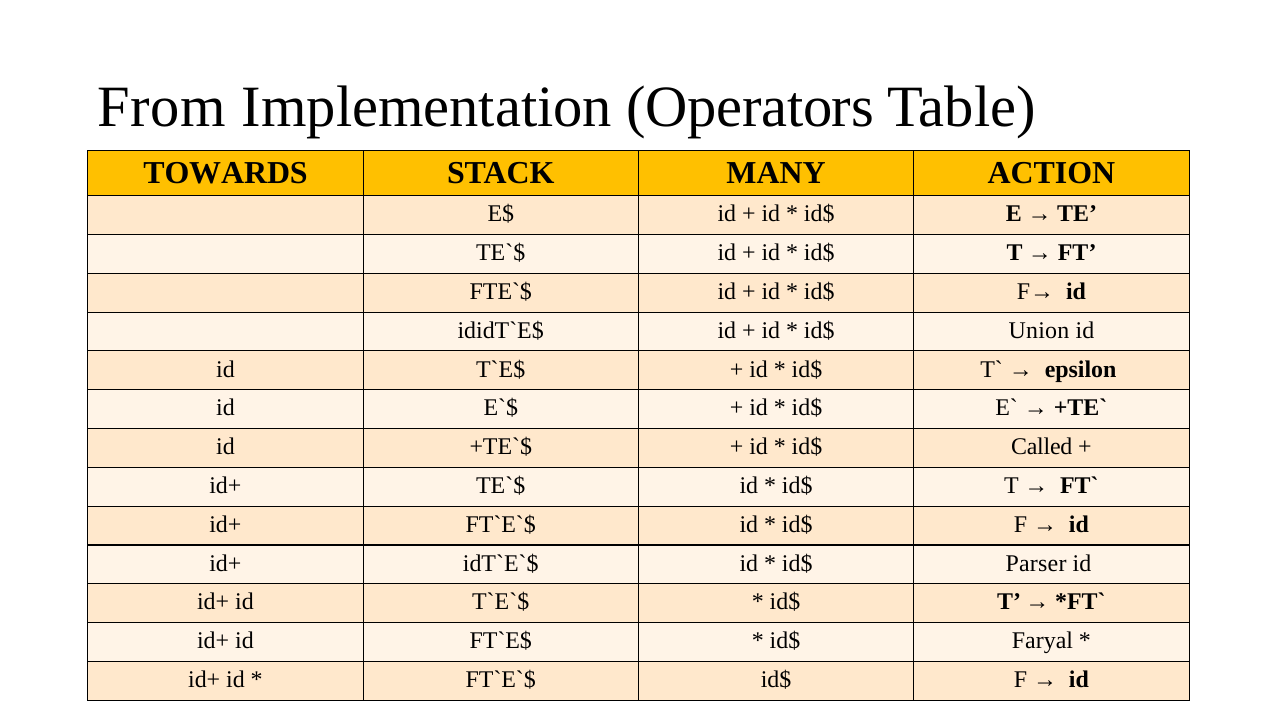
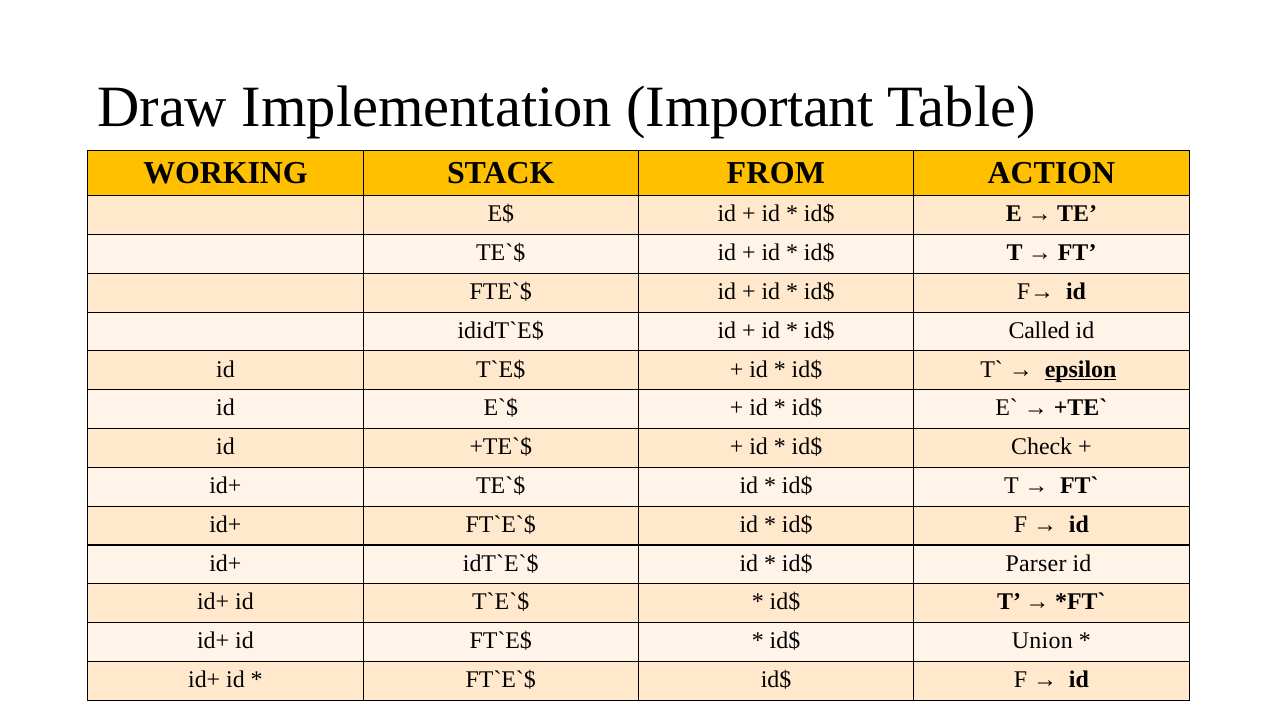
From: From -> Draw (162, 107)
Operators: Operators -> Important (750, 107)
TOWARDS: TOWARDS -> WORKING (226, 173)
MANY: MANY -> FROM (776, 173)
Union: Union -> Called (1039, 330)
epsilon underline: none -> present (1081, 369)
Called: Called -> Check (1042, 447)
Faryal: Faryal -> Union (1042, 641)
